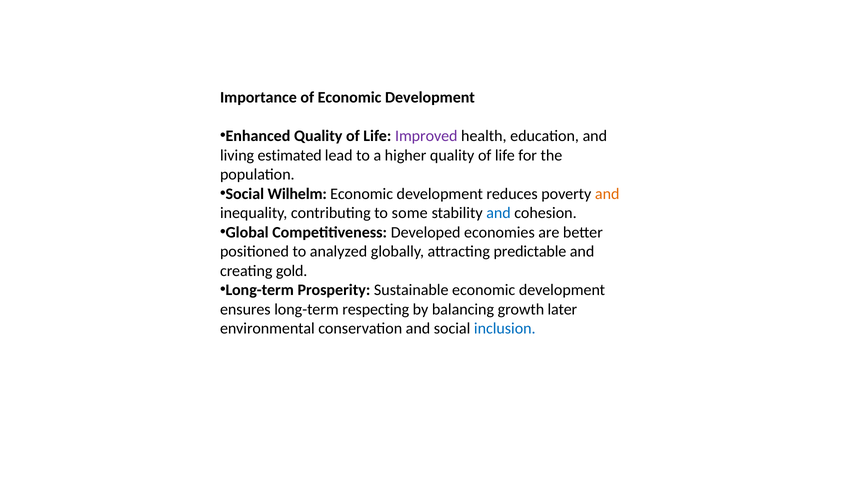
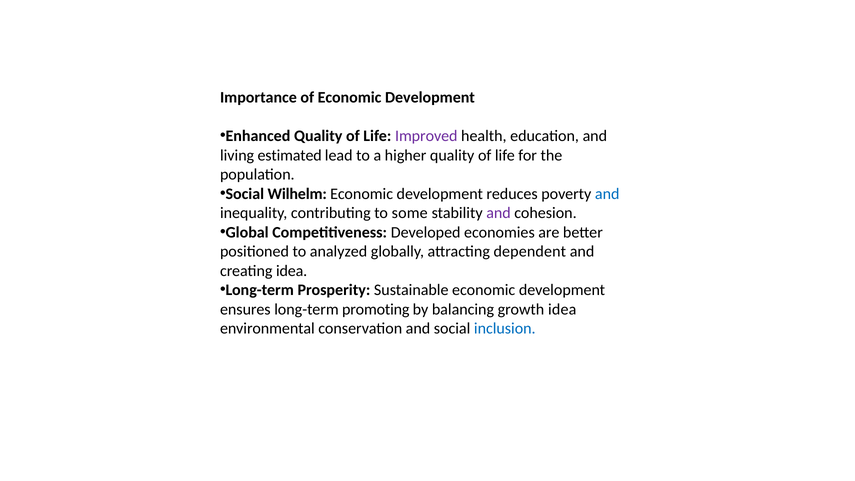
and colour: orange -> blue (607, 194)
and colour: blue -> purple (499, 213)
predictable: predictable -> dependent (530, 251)
creating gold: gold -> idea (292, 271)
respecting: respecting -> promoting (376, 309)
growth later: later -> idea (562, 309)
